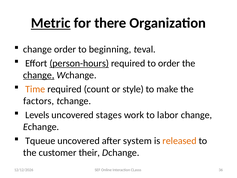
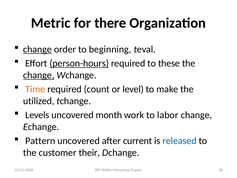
Metric underline: present -> none (51, 23)
change underline: none -> present (37, 49)
to order: order -> these (169, 63)
style: style -> level (133, 89)
factors: factors -> utilized (39, 101)
stages: stages -> month (109, 115)
Tqueue: Tqueue -> Pattern (40, 141)
system: system -> current (138, 141)
released colour: orange -> blue (179, 141)
